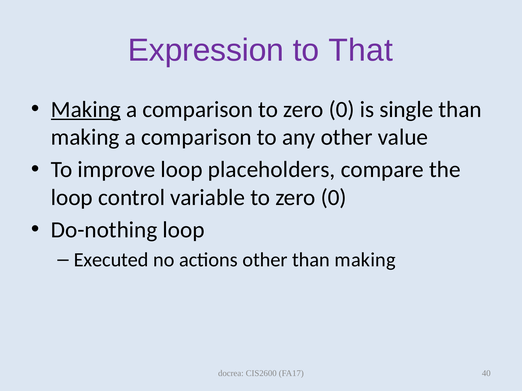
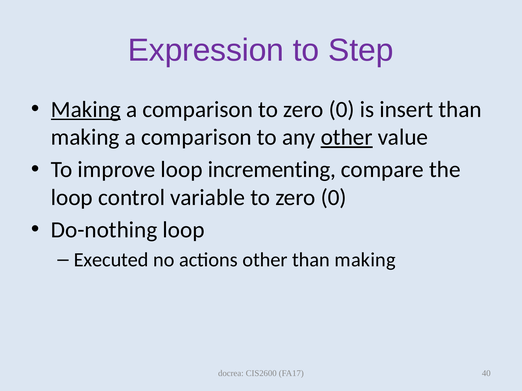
That: That -> Step (361, 51)
single: single -> insert (406, 110)
other underline: none -> present (347, 137)
placeholders: placeholders -> incrementing (272, 170)
